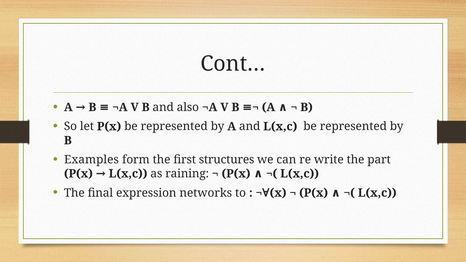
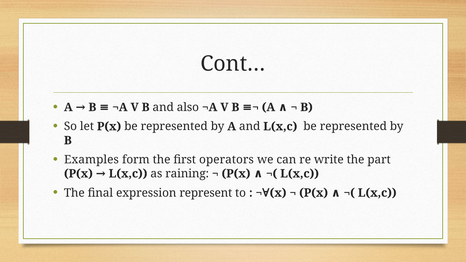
structures: structures -> operators (226, 160)
networks: networks -> represent (206, 193)
